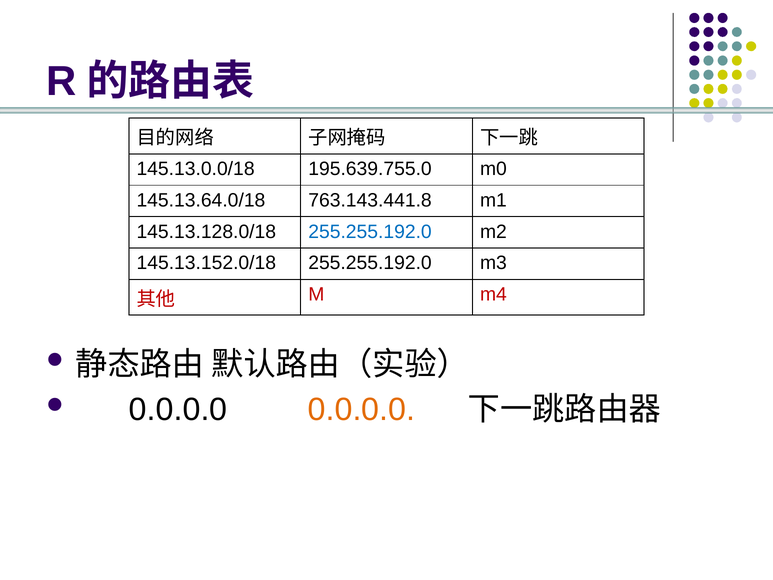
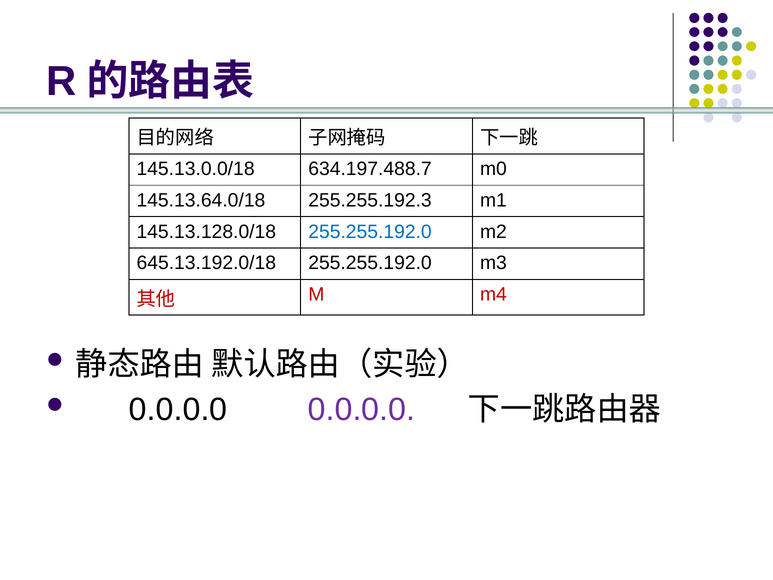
195.639.755.0: 195.639.755.0 -> 634.197.488.7 (370, 169)
763.143.441.8: 763.143.441.8 -> 255.255.192.3 (370, 200)
145.13.152.0/18: 145.13.152.0/18 -> 645.13.192.0/18 (206, 263)
0.0.0.0 colour: orange -> purple (361, 409)
